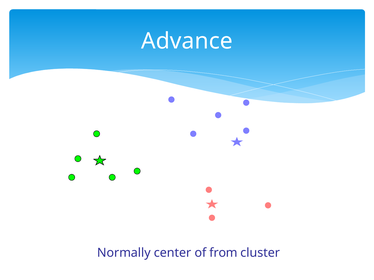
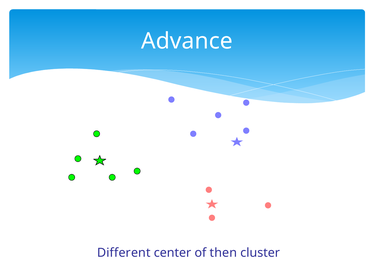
Normally: Normally -> Different (124, 253)
from: from -> then (223, 253)
